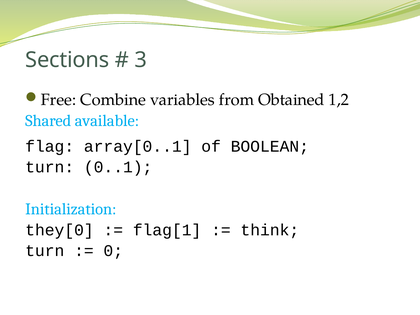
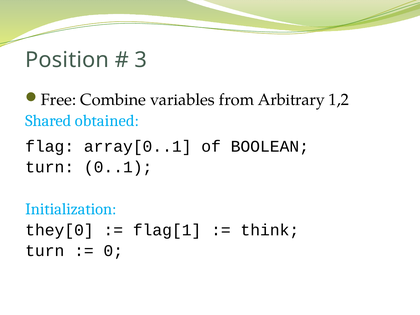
Sections: Sections -> Position (67, 60)
Obtained: Obtained -> Arbitrary (291, 100)
available: available -> obtained (107, 121)
